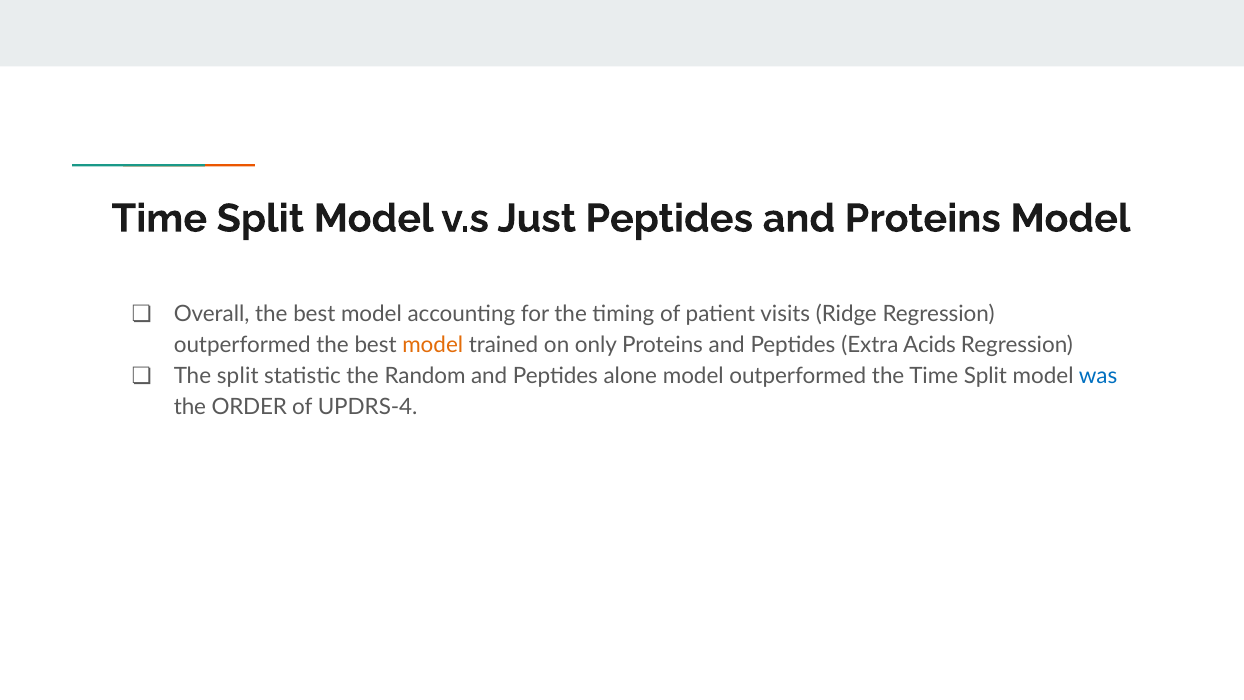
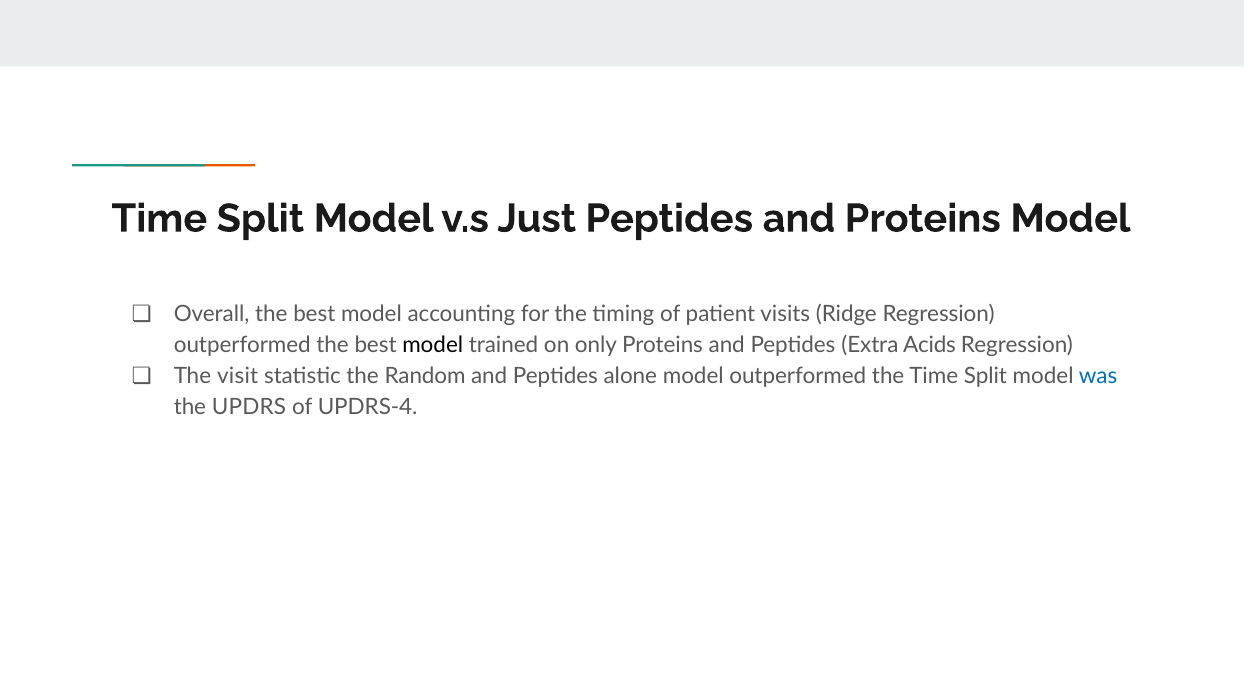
model colour: orange -> black (433, 345)
The split: split -> visit (238, 376)
ORDER: ORDER -> UPDRS (249, 407)
